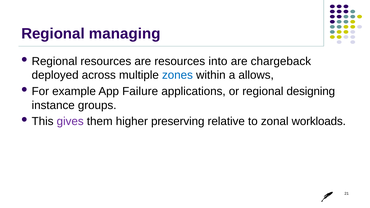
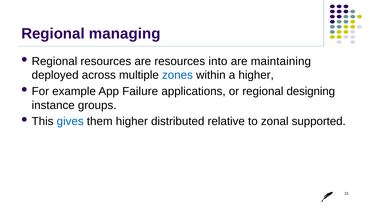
chargeback: chargeback -> maintaining (281, 61)
a allows: allows -> higher (256, 75)
gives colour: purple -> blue (70, 121)
preserving: preserving -> distributed (178, 121)
workloads: workloads -> supported (319, 121)
